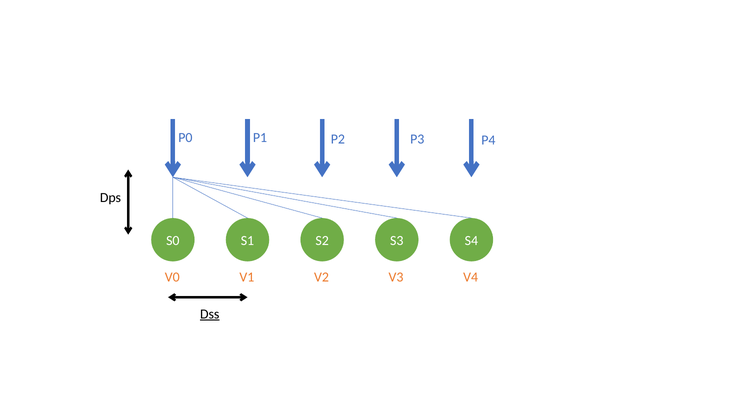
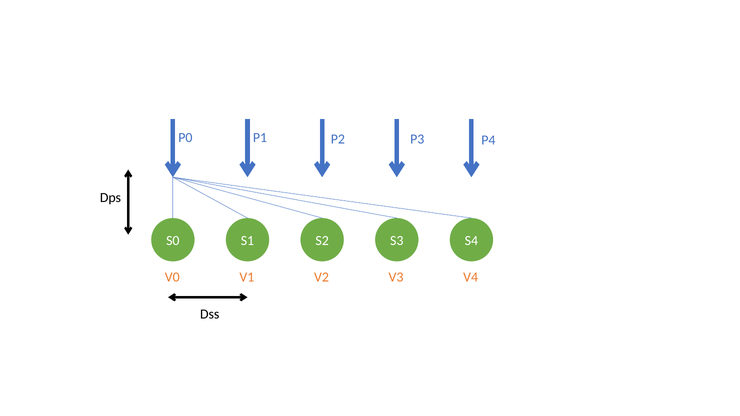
Dss underline: present -> none (210, 314)
